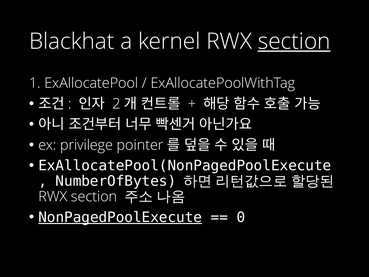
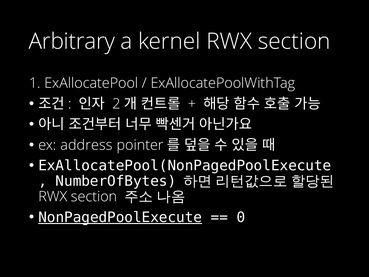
Blackhat: Blackhat -> Arbitrary (72, 41)
section underline: present -> none (294, 41)
privilege: privilege -> address (86, 145)
